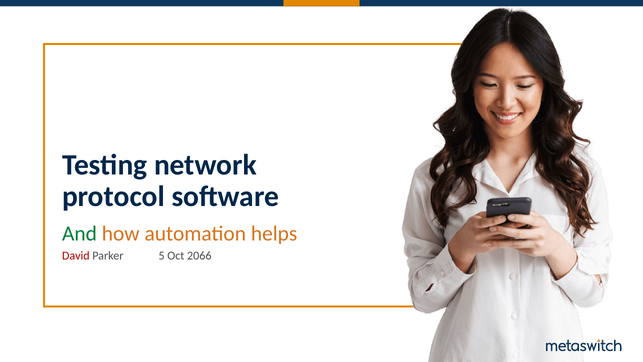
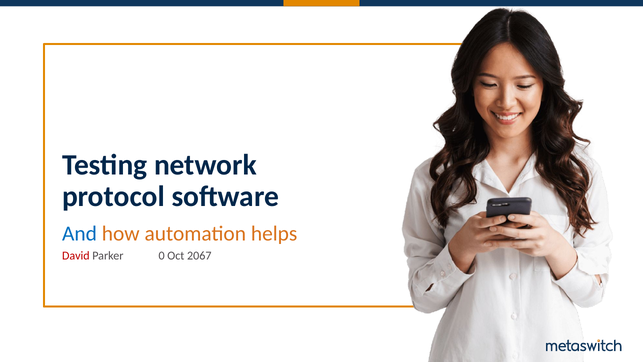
And colour: green -> blue (80, 234)
5: 5 -> 0 (162, 255)
2066: 2066 -> 2067 (199, 255)
